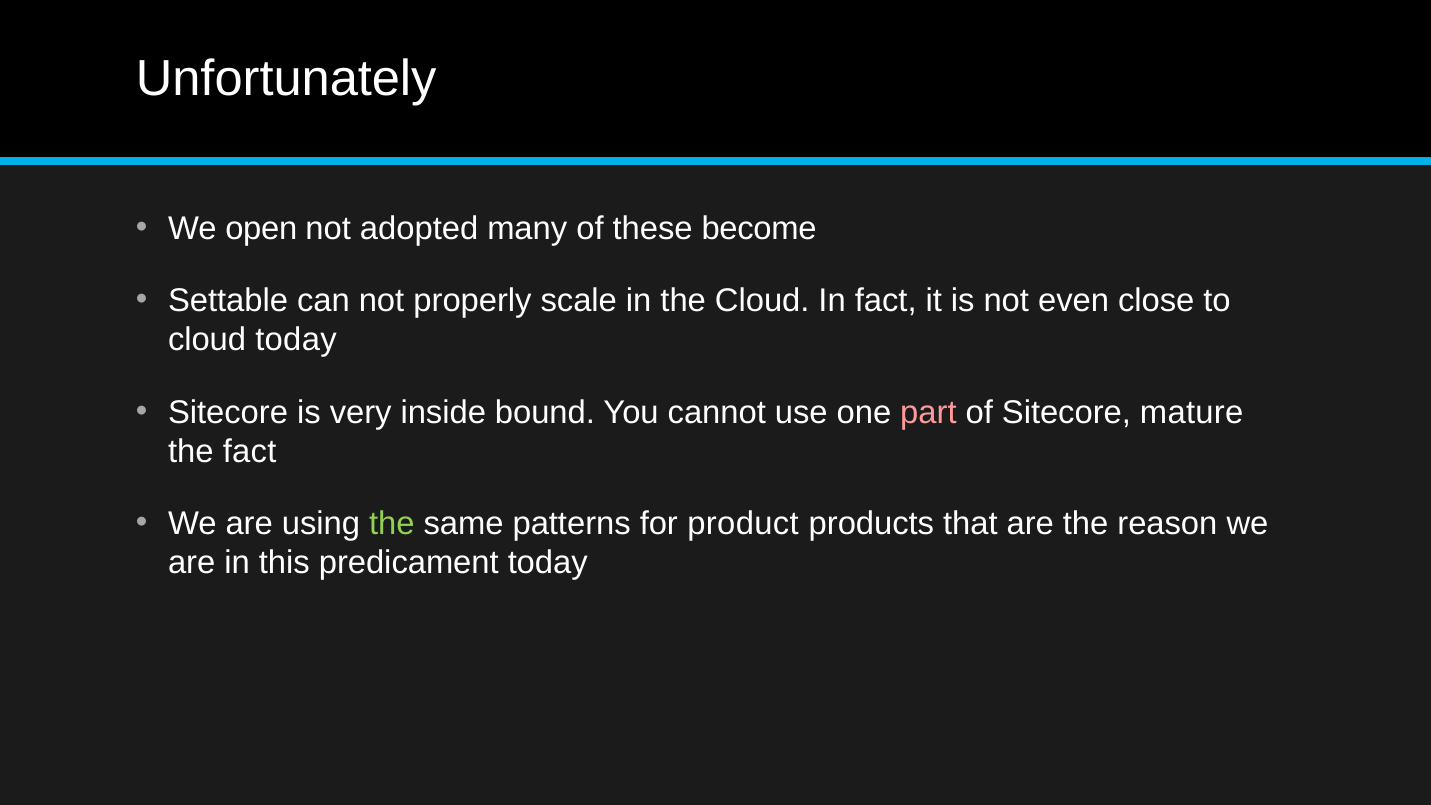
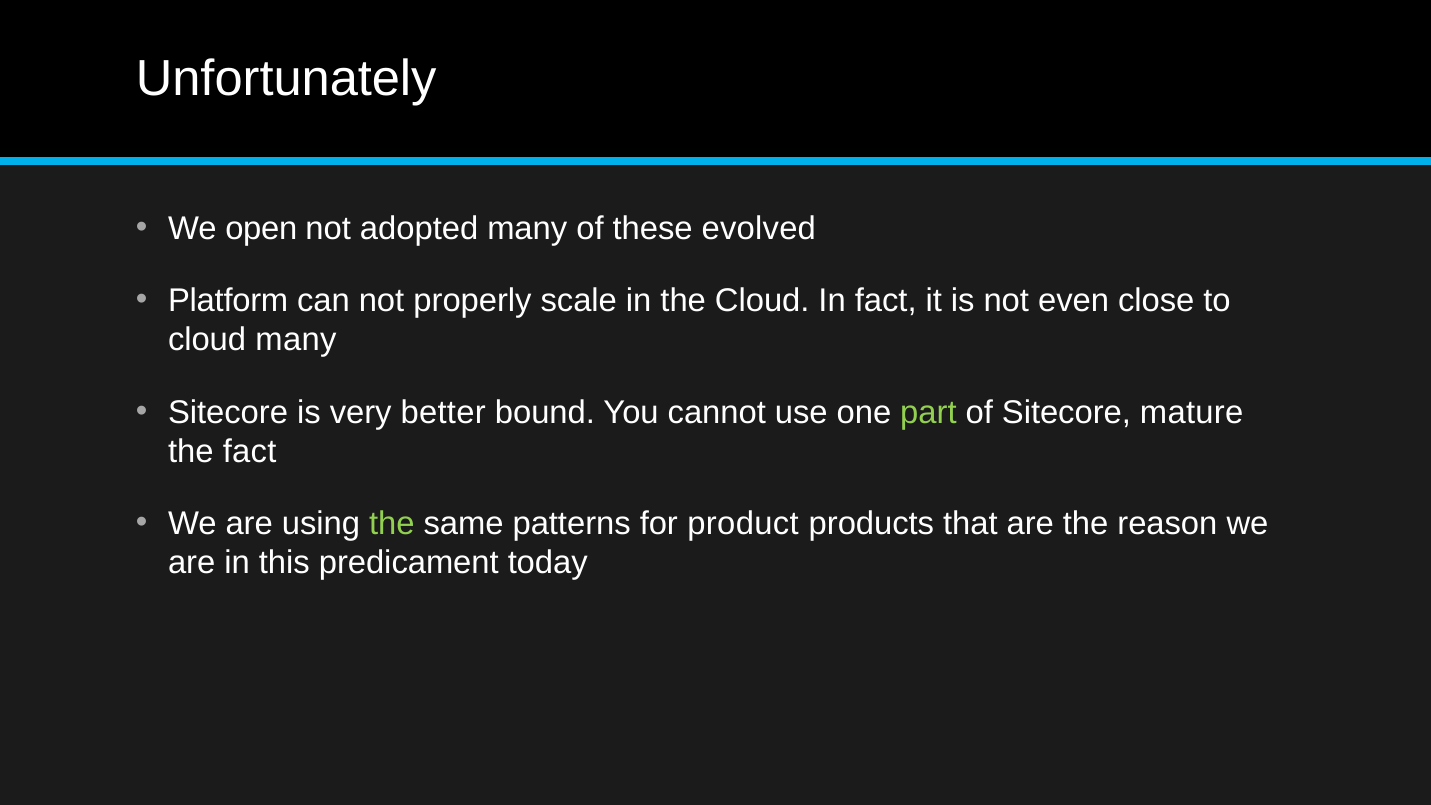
become: become -> evolved (759, 229)
Settable: Settable -> Platform (228, 301)
cloud today: today -> many (296, 340)
inside: inside -> better (443, 412)
part colour: pink -> light green (928, 412)
